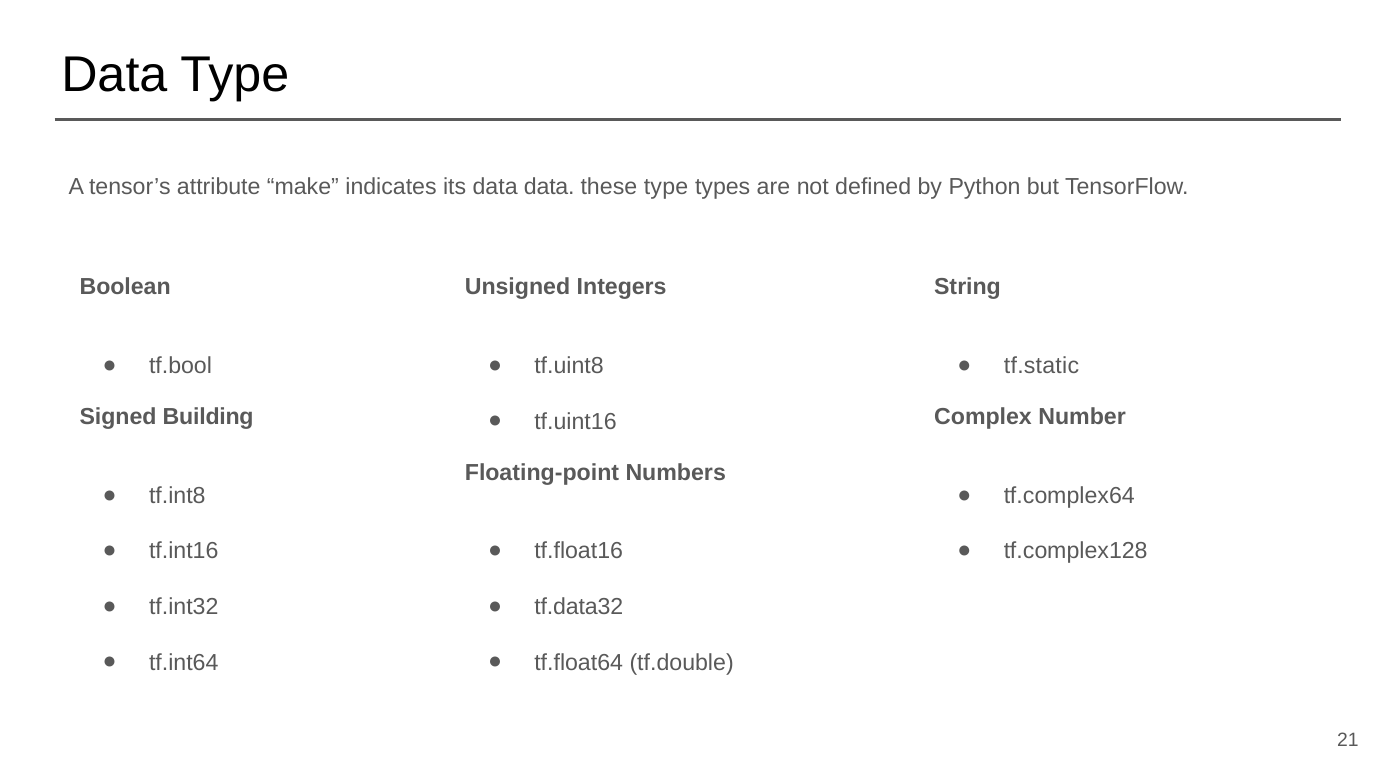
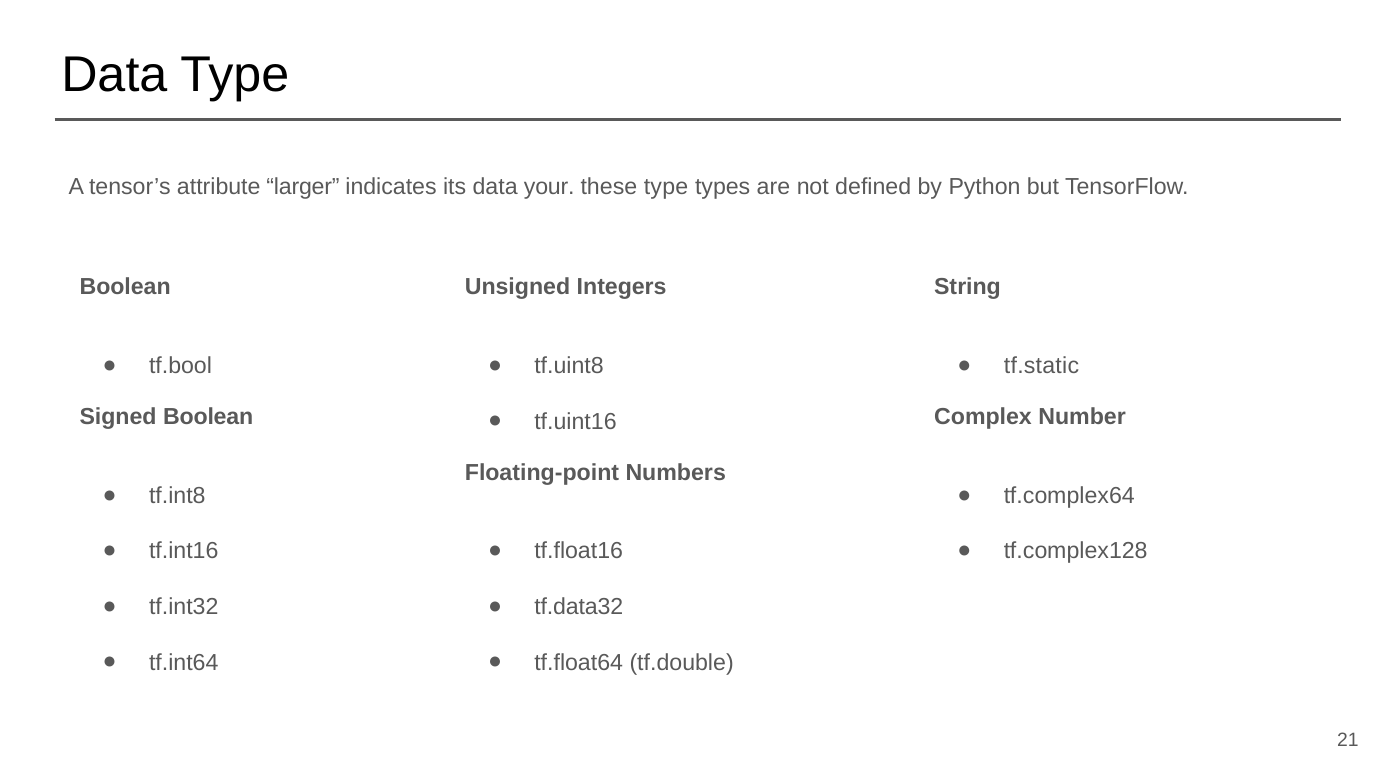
make: make -> larger (303, 187)
data data: data -> your (549, 187)
Signed Building: Building -> Boolean (208, 417)
